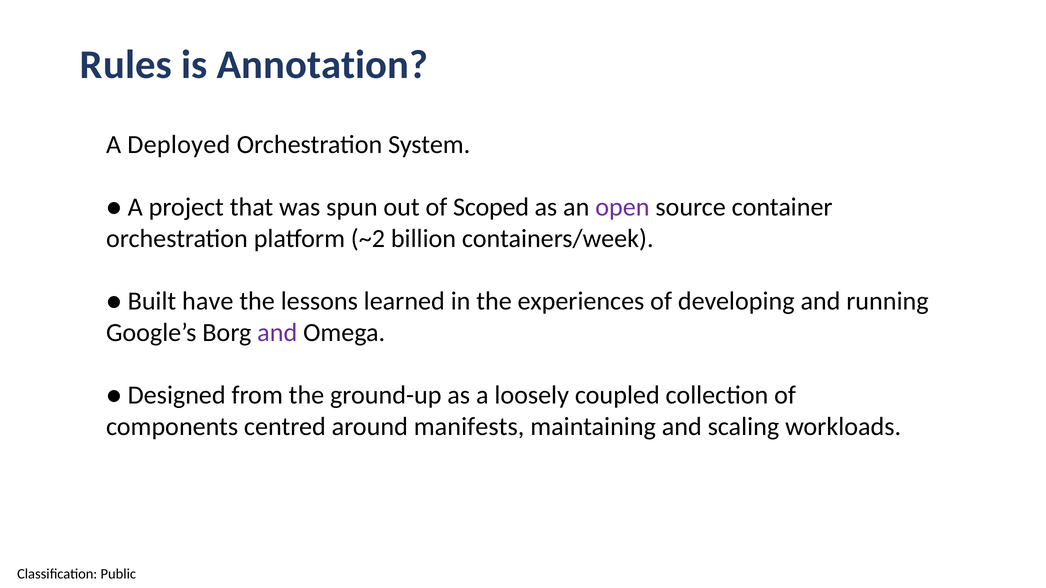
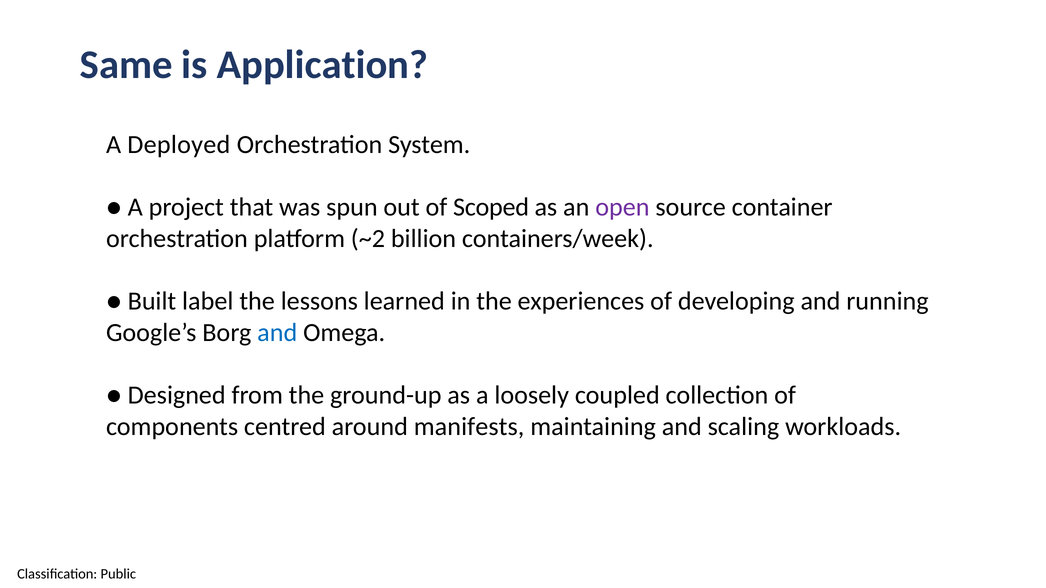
Rules: Rules -> Same (126, 65)
Annotation: Annotation -> Application (322, 65)
have: have -> label (208, 301)
and colour: purple -> blue (277, 333)
